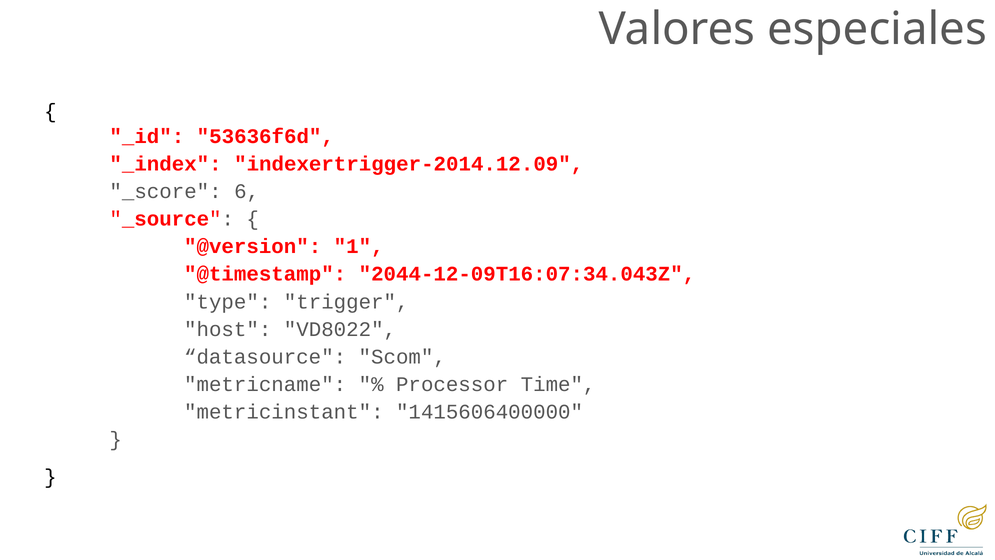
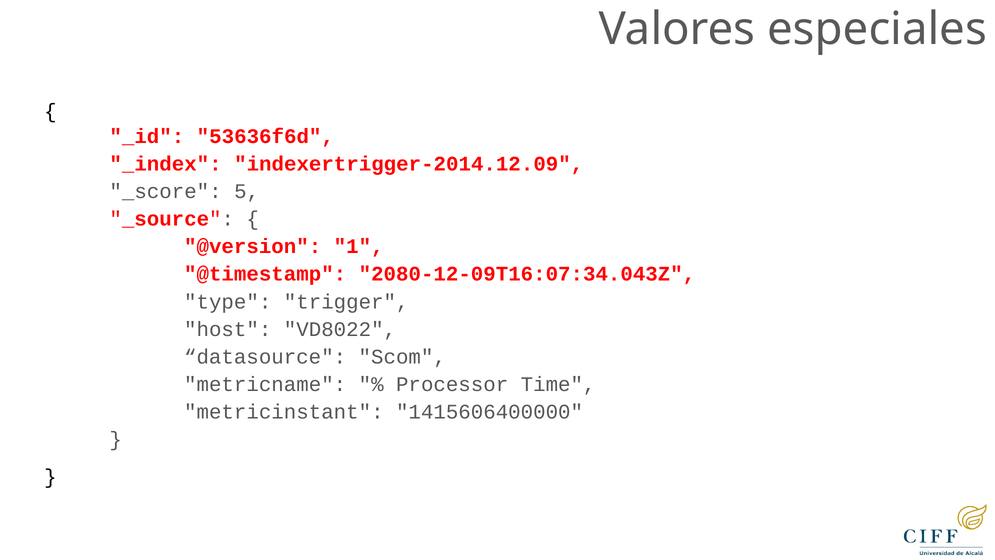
6: 6 -> 5 (247, 191)
2044-12-09T16:07:34.043Z: 2044-12-09T16:07:34.043Z -> 2080-12-09T16:07:34.043Z (527, 274)
